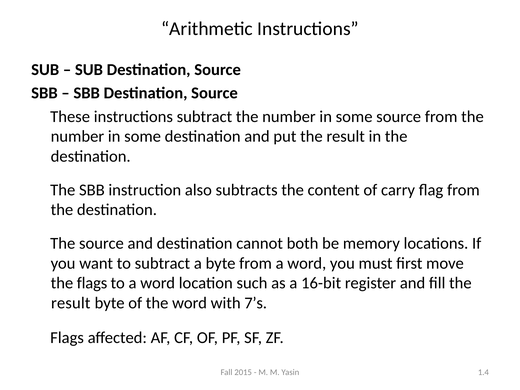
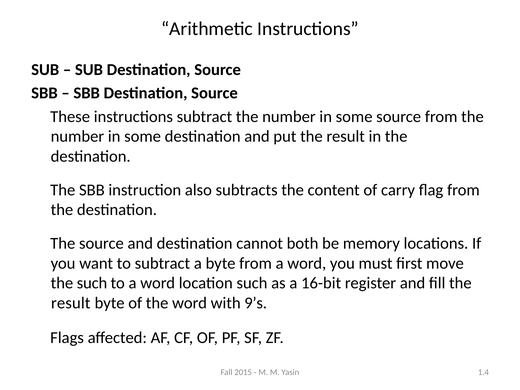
the flags: flags -> such (92, 283)
7’s: 7’s -> 9’s (256, 303)
